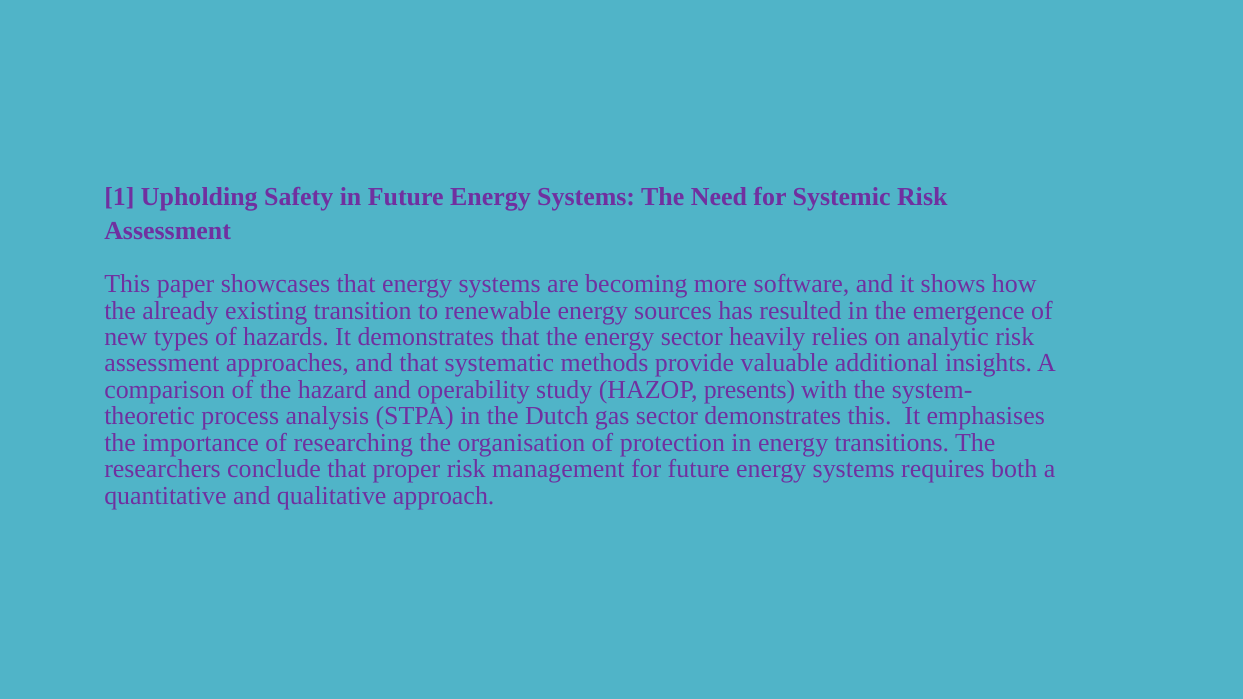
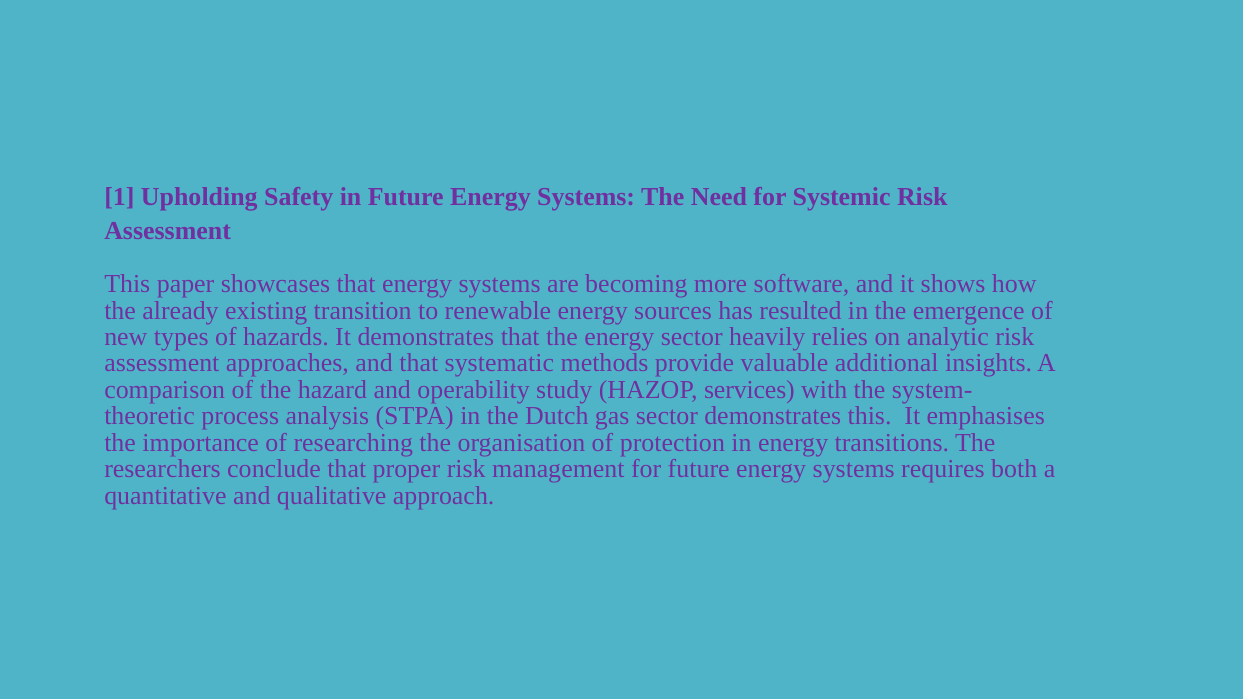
presents: presents -> services (749, 390)
